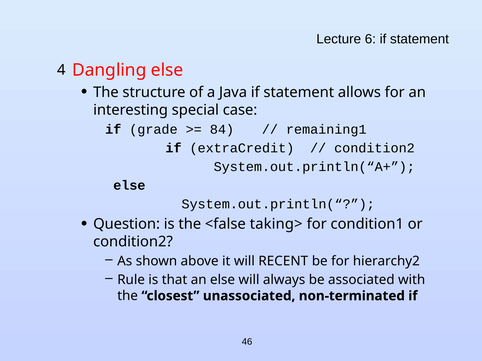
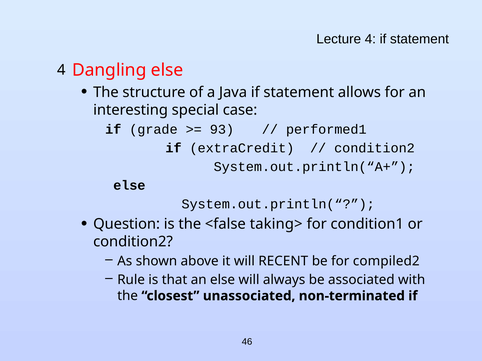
Lecture 6: 6 -> 4 (370, 39)
84: 84 -> 93 (222, 129)
remaining1: remaining1 -> performed1 (326, 129)
hierarchy2: hierarchy2 -> compiled2 (386, 261)
